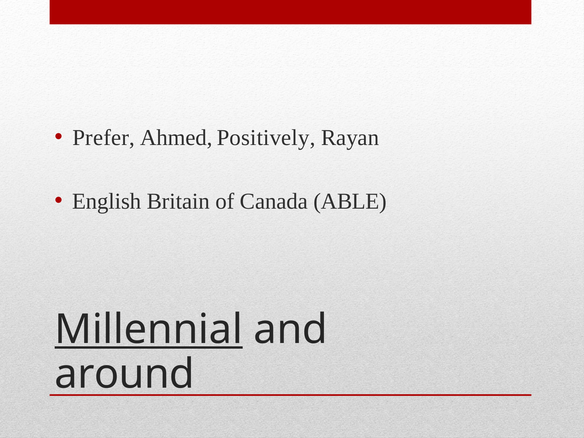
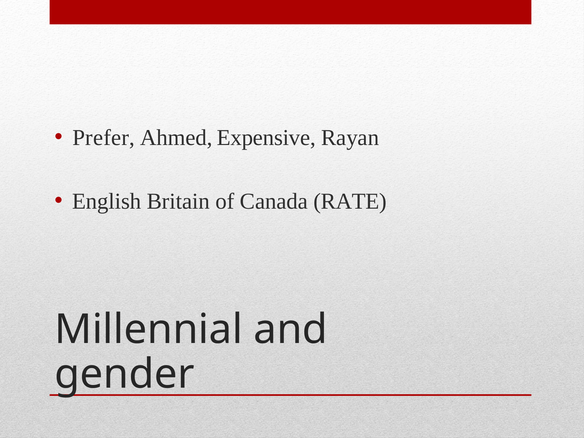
Positively: Positively -> Expensive (266, 138)
ABLE: ABLE -> RATE (350, 201)
Millennial underline: present -> none (149, 330)
around: around -> gender (124, 374)
